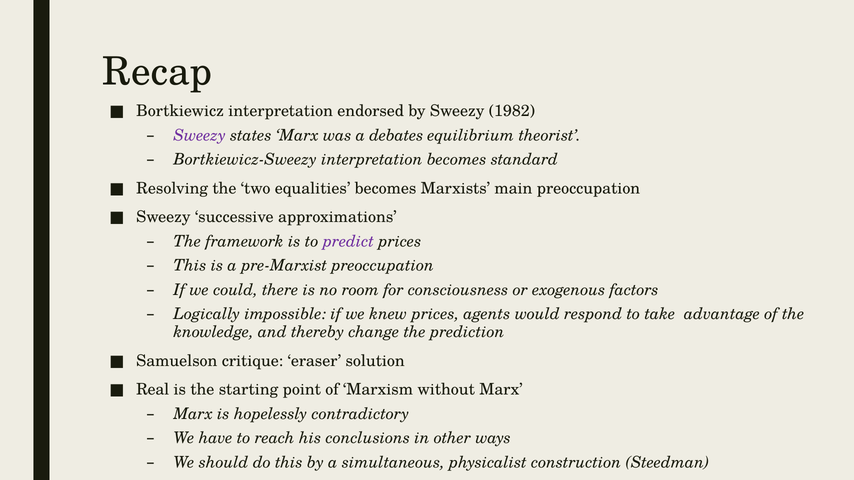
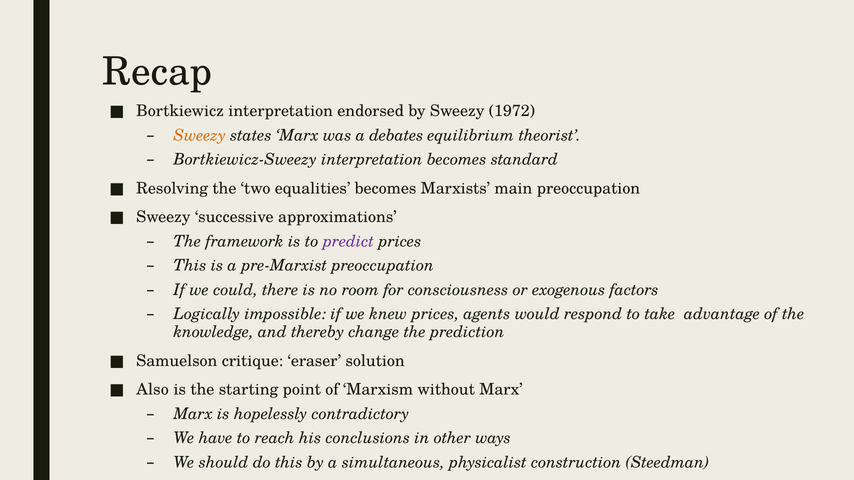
1982: 1982 -> 1972 (512, 111)
Sweezy colour: purple -> orange (200, 135)
Real: Real -> Also (153, 390)
